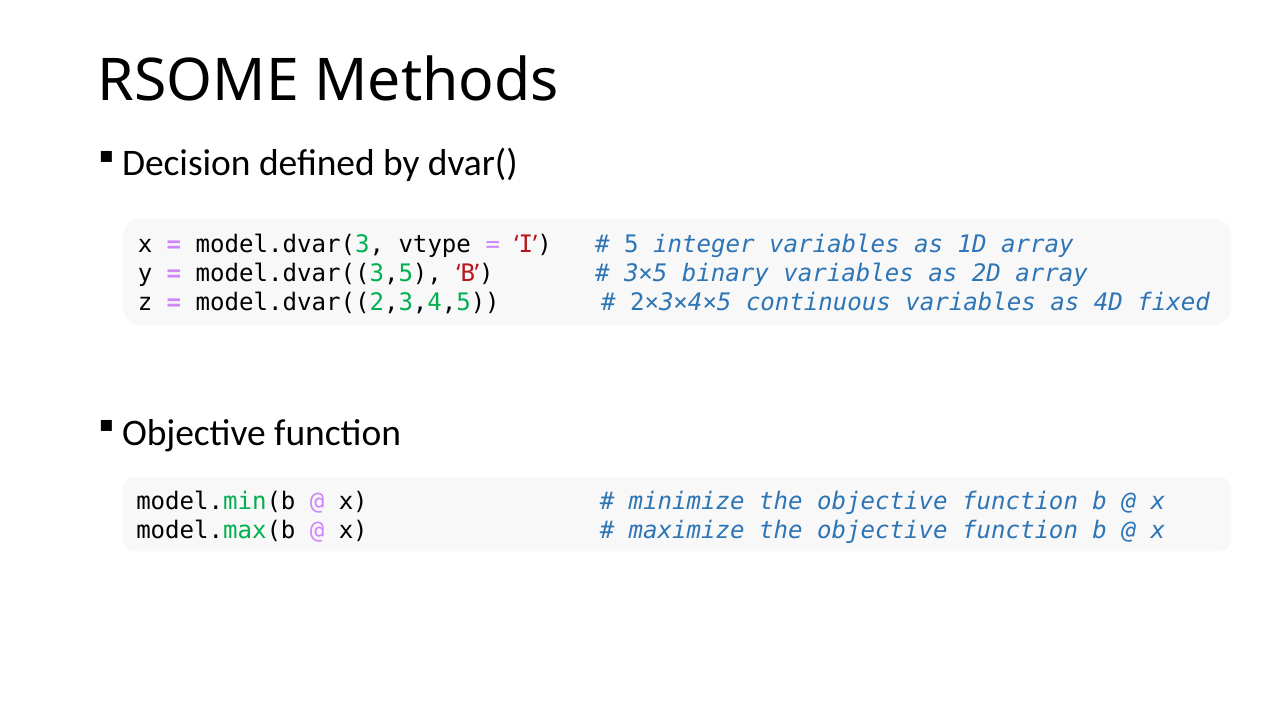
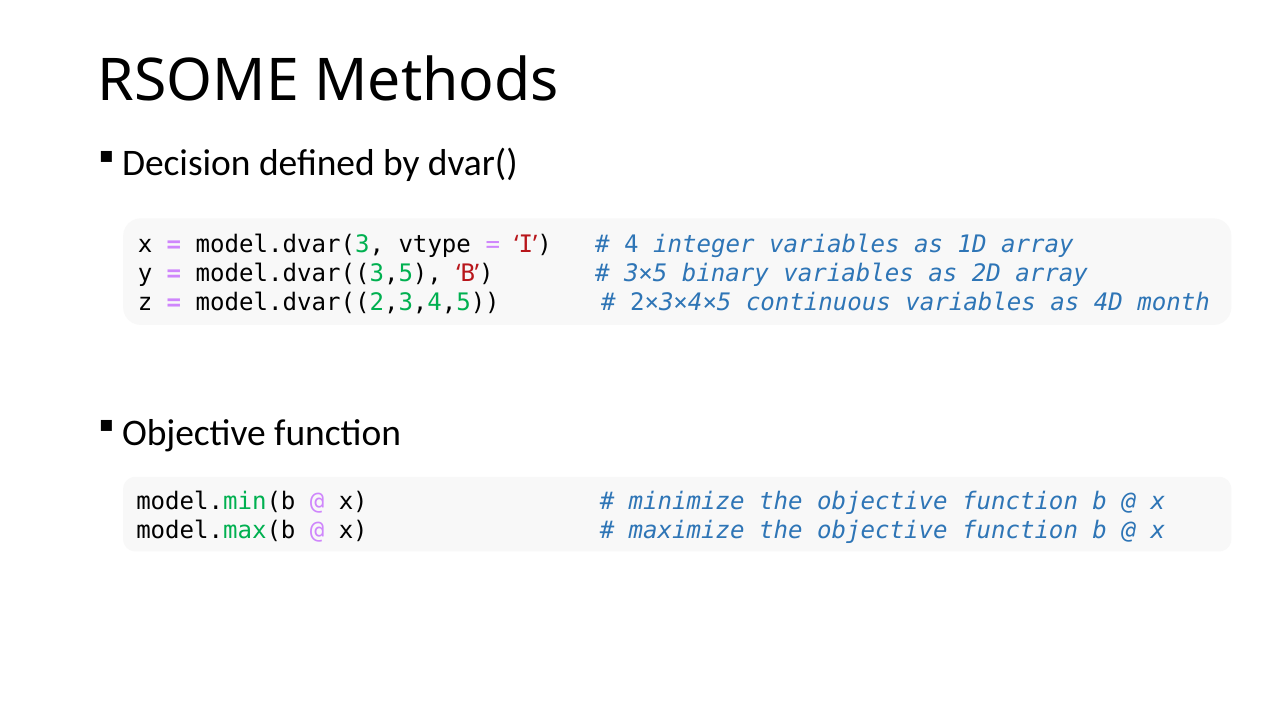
5: 5 -> 4 (631, 244)
fixed: fixed -> month (1174, 302)
